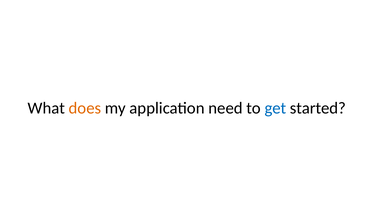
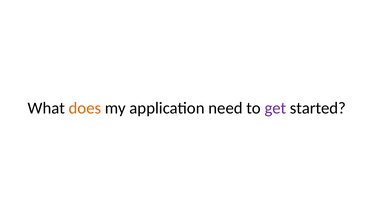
get colour: blue -> purple (275, 108)
